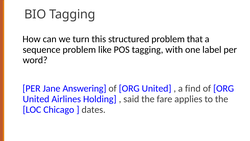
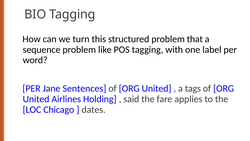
Answering: Answering -> Sentences (84, 88)
find: find -> tags (193, 88)
